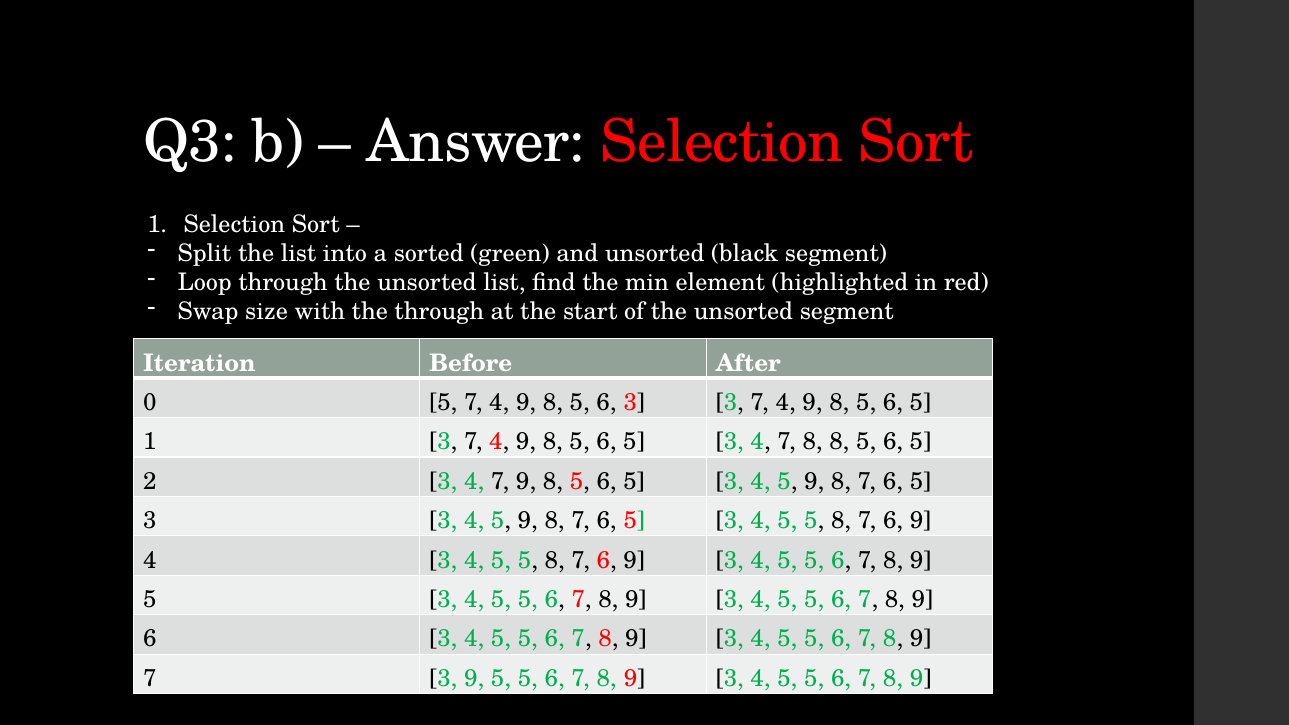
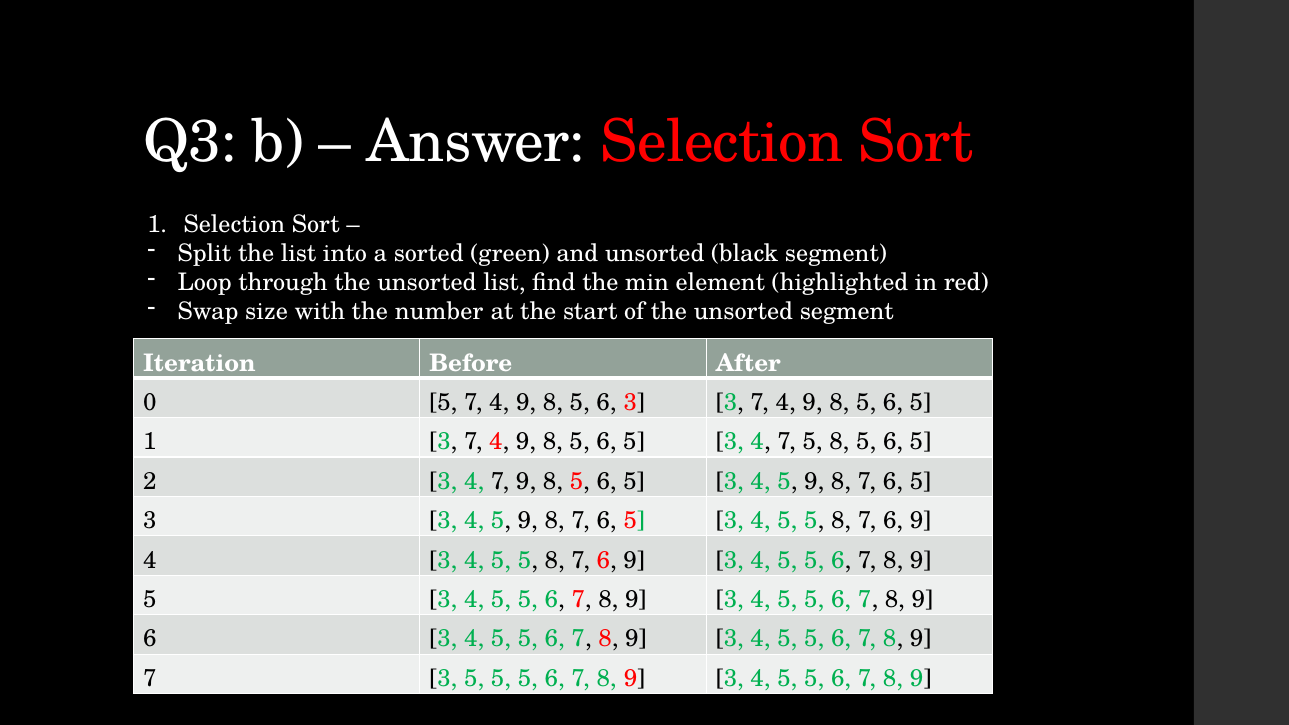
the through: through -> number (439, 311)
4 7 8: 8 -> 5 (813, 442)
3 9: 9 -> 5 (474, 678)
